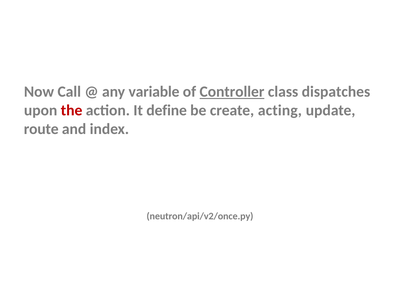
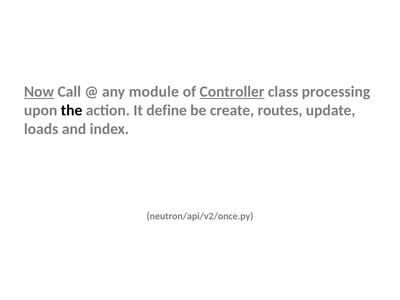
Now underline: none -> present (39, 92)
variable: variable -> module (154, 92)
dispatches: dispatches -> processing (336, 92)
the colour: red -> black (72, 110)
acting: acting -> routes (280, 110)
route: route -> loads (41, 129)
